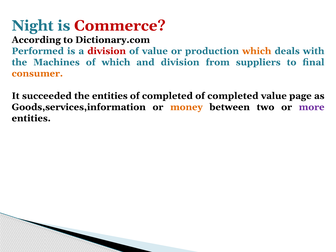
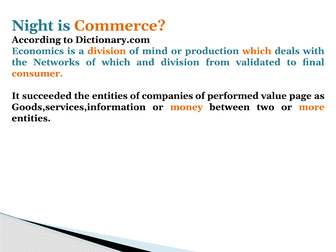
Commerce colour: red -> orange (120, 26)
Performed: Performed -> Economics (38, 51)
division colour: red -> orange (107, 51)
of value: value -> mind (155, 51)
Machines: Machines -> Networks (56, 62)
suppliers: suppliers -> validated (258, 62)
completed: completed -> companies (167, 96)
completed: completed -> performed (233, 96)
more colour: purple -> orange (312, 107)
